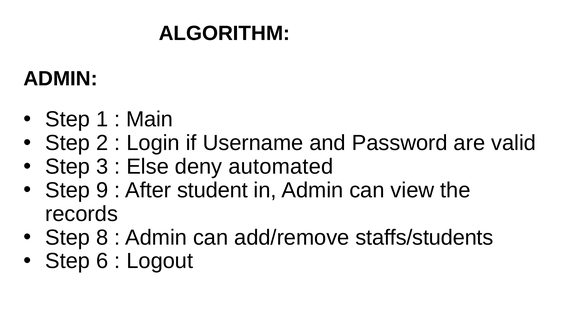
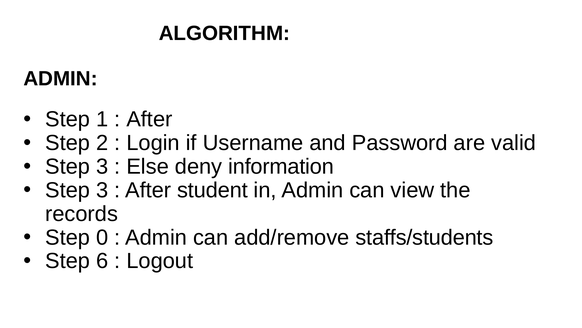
Main: Main -> After (149, 119)
automated: automated -> information (281, 166)
9: 9 -> 3 (102, 190)
8: 8 -> 0 (102, 237)
